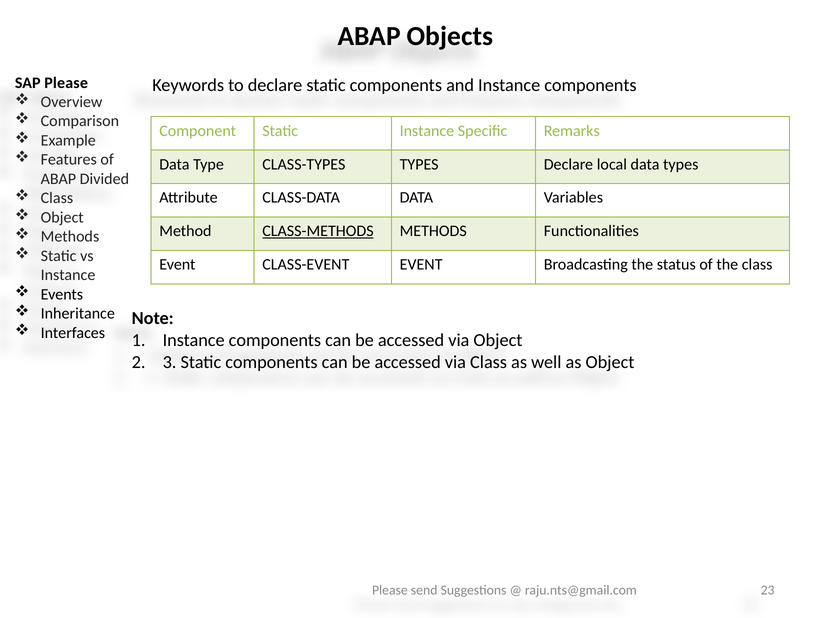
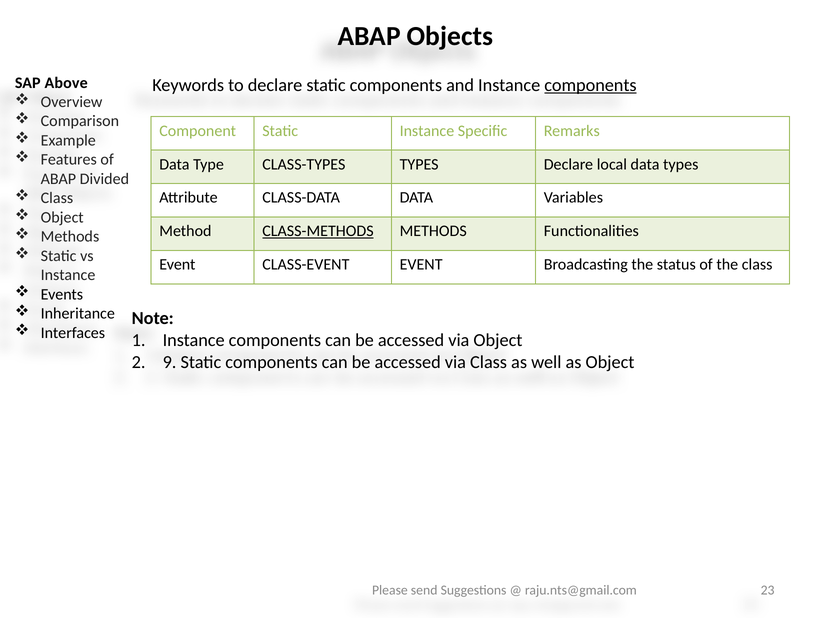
SAP Please: Please -> Above (66, 83)
components underline: none -> present (590, 85)
3: 3 -> 9 (170, 362)
